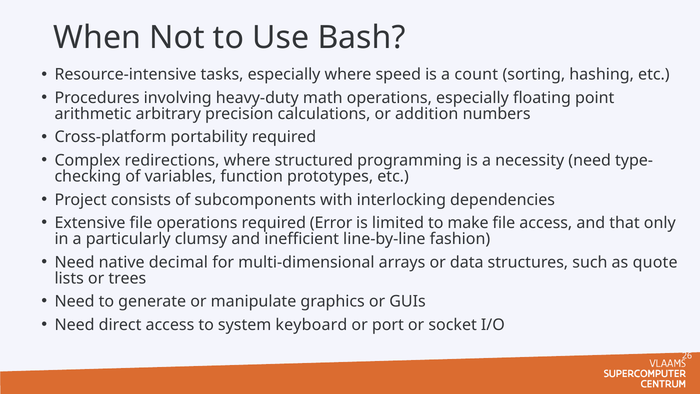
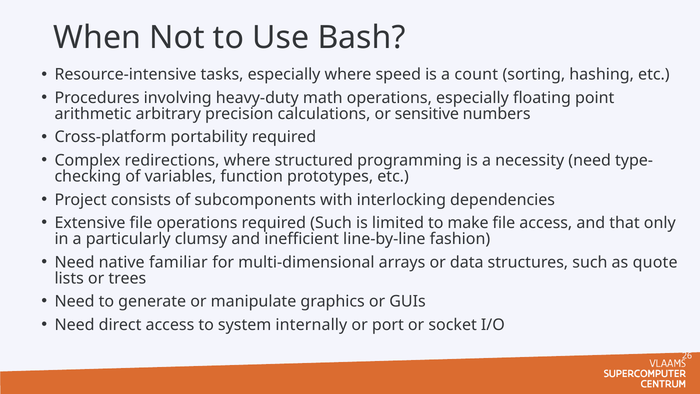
addition: addition -> sensitive (427, 114)
required Error: Error -> Such (331, 223)
decimal: decimal -> familiar (178, 262)
keyboard: keyboard -> internally (311, 325)
